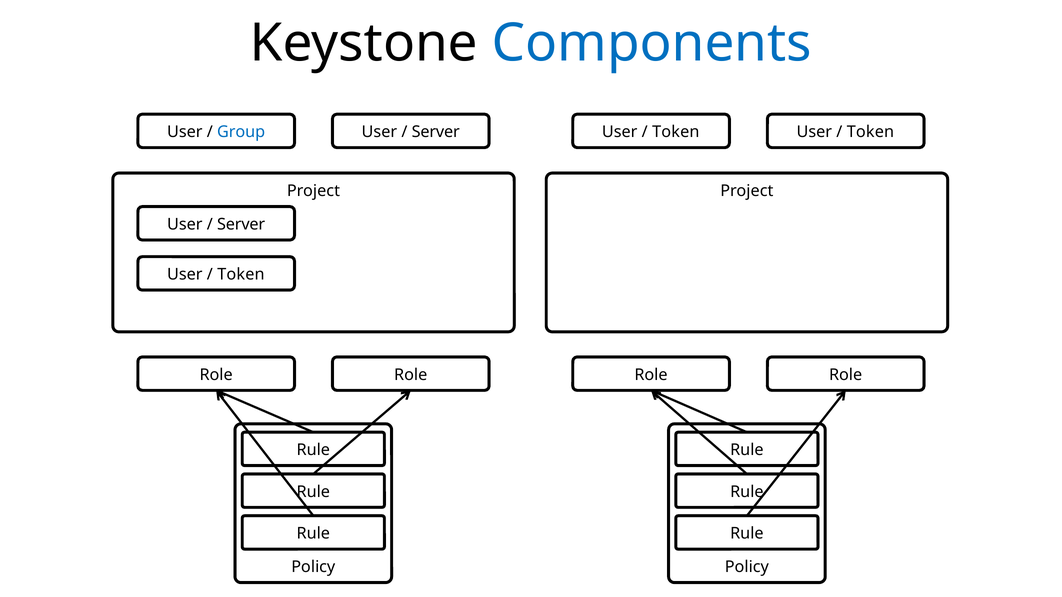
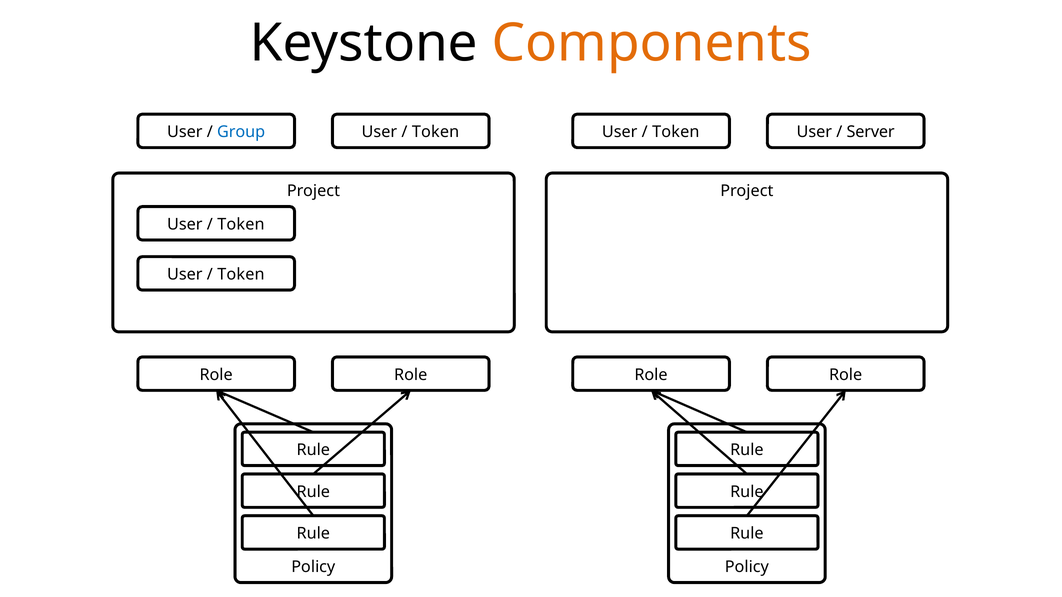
Components colour: blue -> orange (652, 43)
Server: Server -> Token (436, 132)
Token: Token -> Server (871, 132)
Server: Server -> Token (241, 225)
